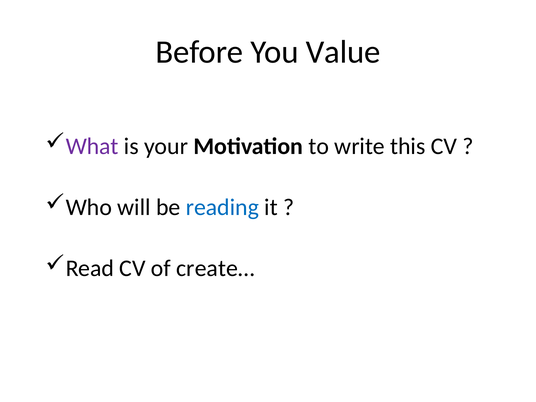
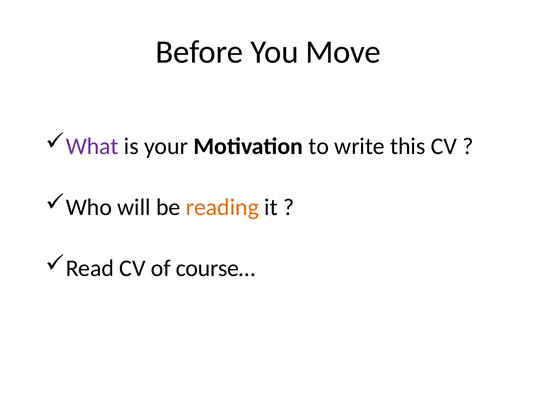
Value: Value -> Move (343, 52)
reading colour: blue -> orange (222, 207)
create…: create… -> course… (216, 268)
